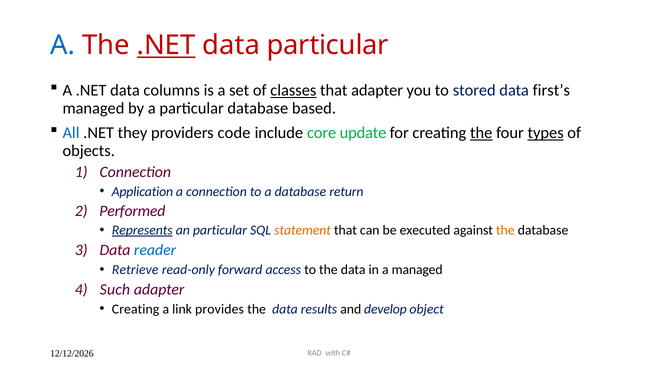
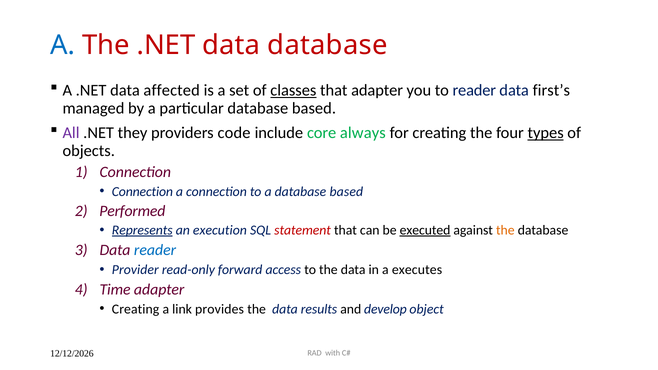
.NET underline: present -> none (166, 45)
data particular: particular -> database (328, 45)
columns: columns -> affected (172, 91)
to stored: stored -> reader (474, 91)
All colour: blue -> purple (71, 133)
update: update -> always (363, 133)
the underline: present -> none (481, 133)
Application: Application -> Connection (142, 192)
a database return: return -> based (346, 192)
an particular: particular -> execution (220, 230)
statement colour: orange -> red (303, 230)
executed underline: none -> present (425, 230)
Retrieve: Retrieve -> Provider (135, 270)
a managed: managed -> executes (417, 270)
Such: Such -> Time (115, 290)
